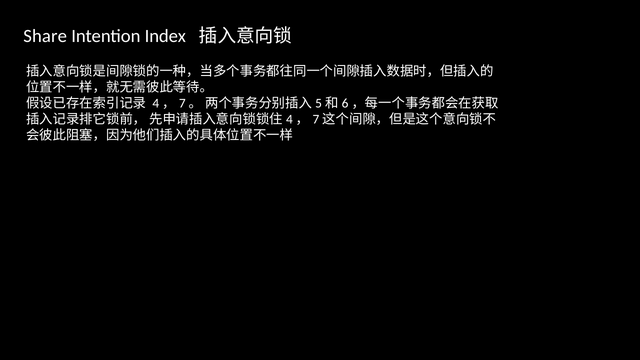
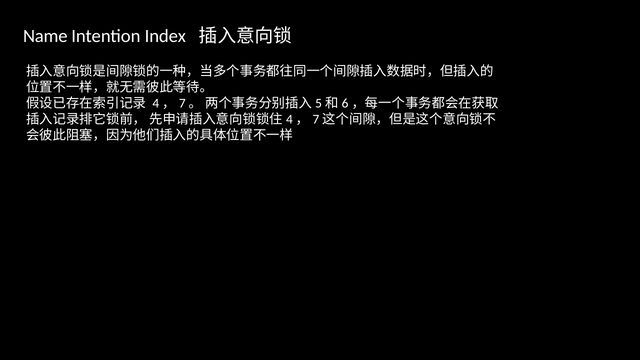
Share: Share -> Name (45, 36)
